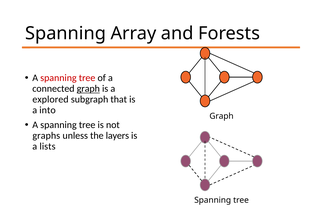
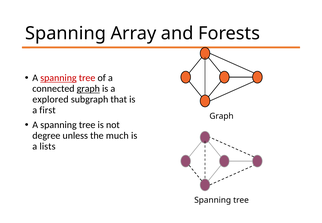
spanning underline: none -> present (58, 78)
into: into -> first (48, 110)
graphs: graphs -> degree (46, 136)
layers: layers -> much (117, 136)
